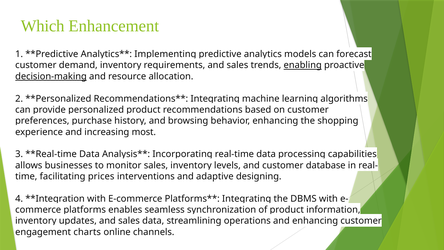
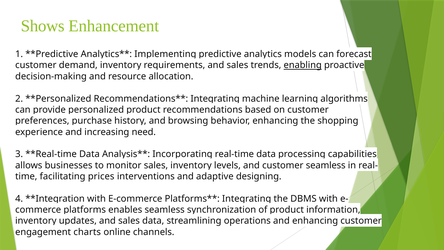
Which: Which -> Shows (43, 26)
decision-making underline: present -> none (51, 76)
most: most -> need (144, 132)
database: database -> seamless (326, 165)
